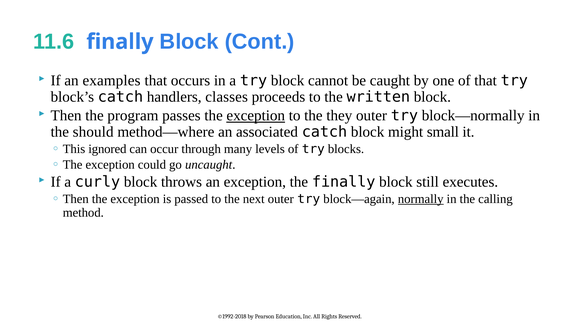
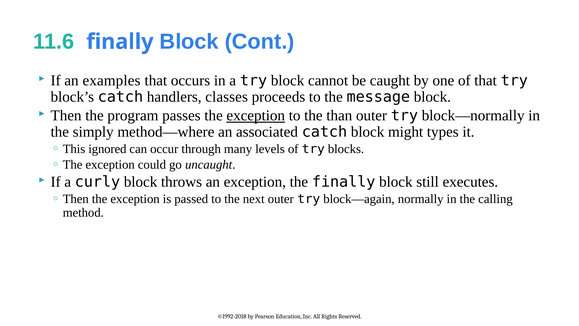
written: written -> message (378, 97)
they: they -> than (339, 116)
should: should -> simply (93, 132)
small: small -> types (443, 132)
normally underline: present -> none (421, 199)
